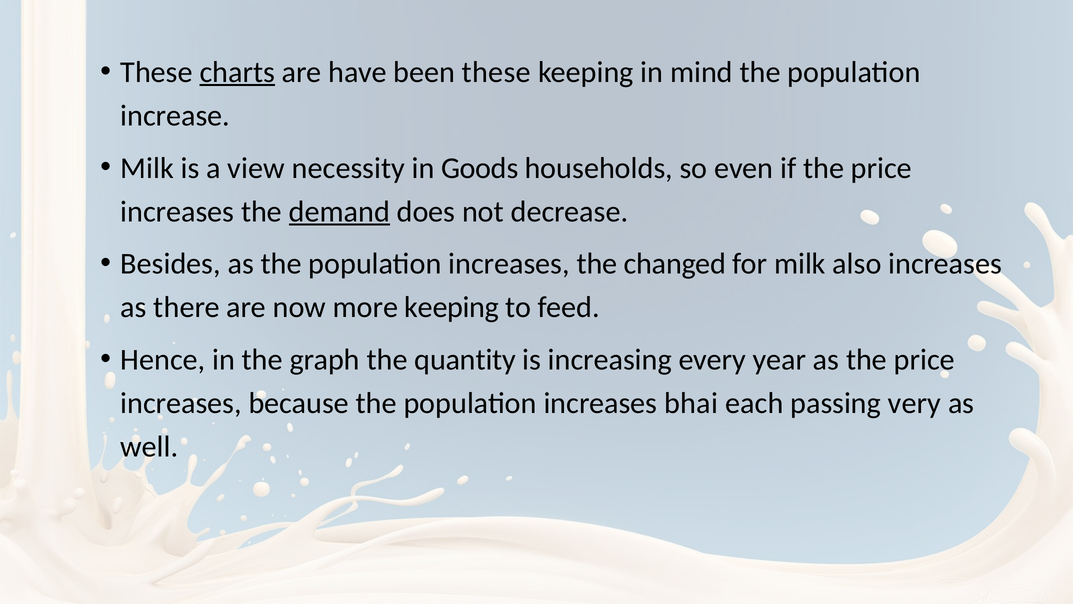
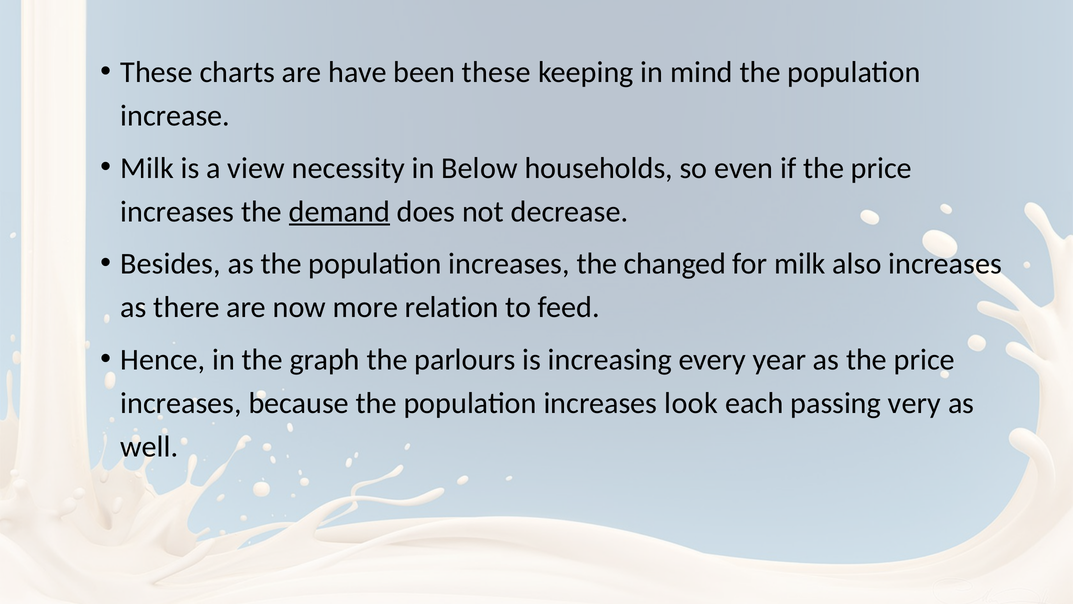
charts underline: present -> none (237, 72)
Goods: Goods -> Below (479, 168)
more keeping: keeping -> relation (452, 307)
quantity: quantity -> parlours (465, 360)
bhai: bhai -> look (691, 403)
